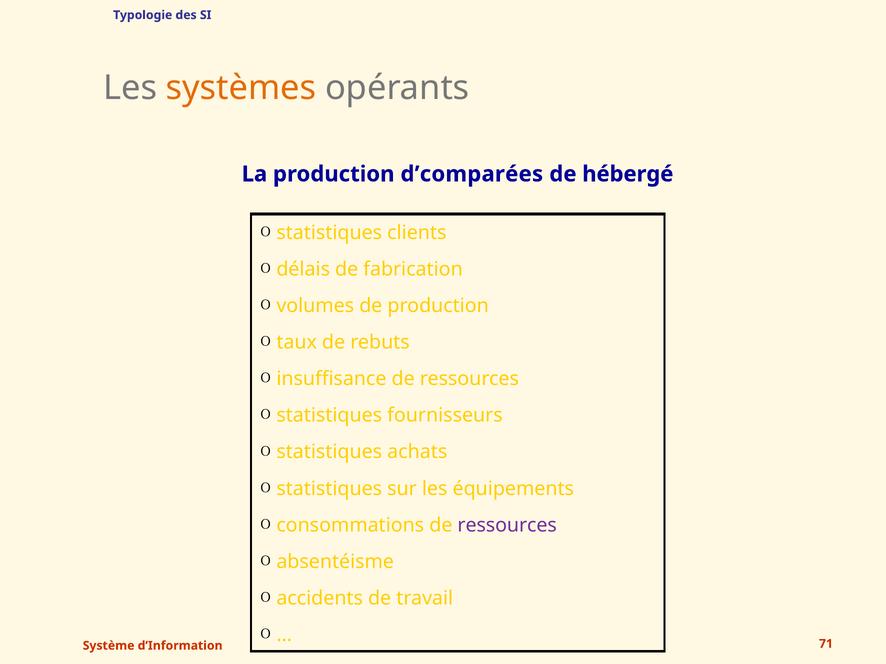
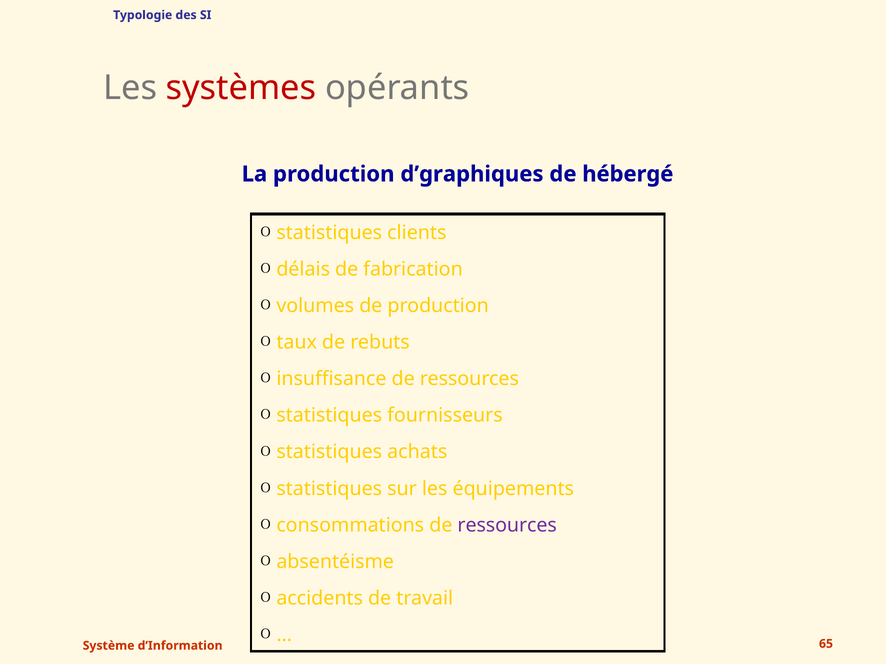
systèmes colour: orange -> red (241, 88)
d’comparées: d’comparées -> d’graphiques (472, 174)
71: 71 -> 65 (826, 644)
